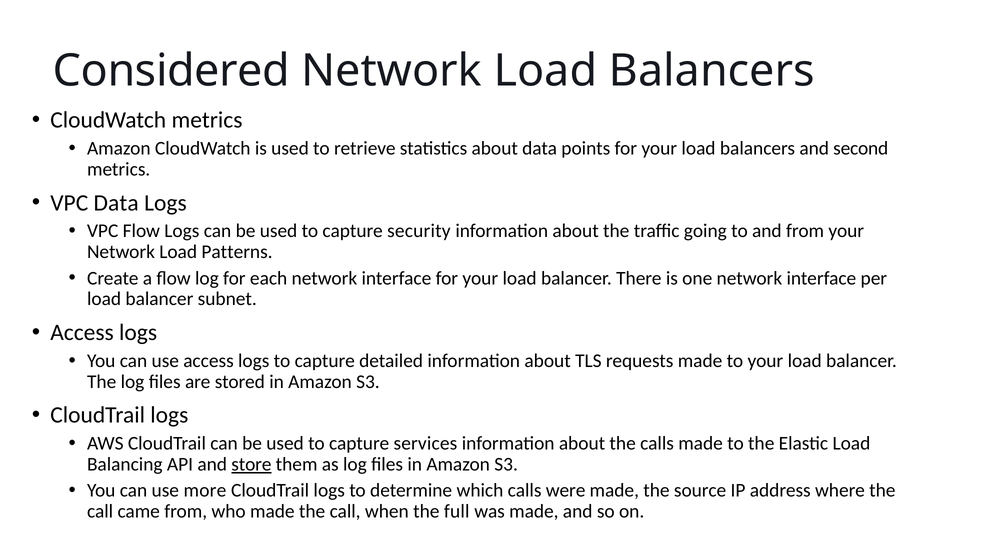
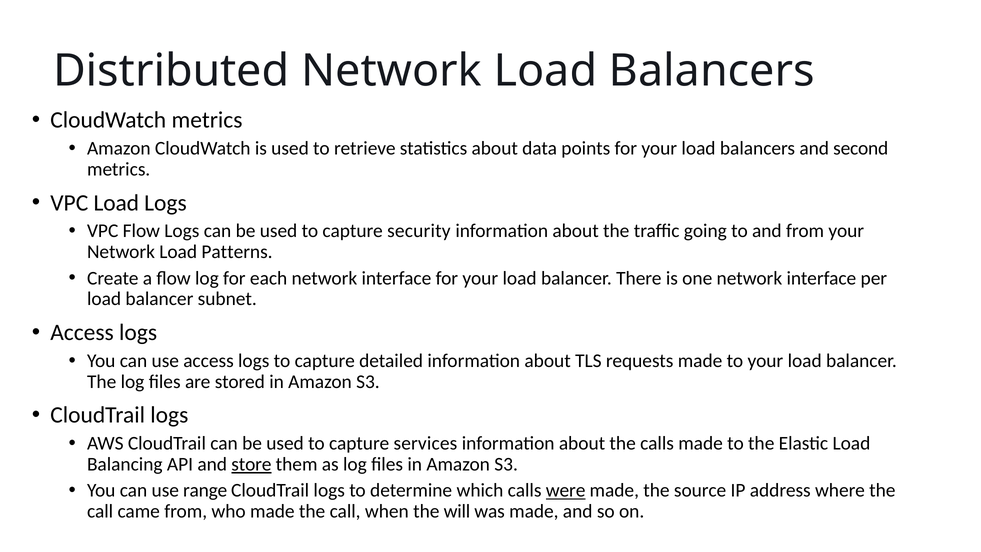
Considered: Considered -> Distributed (171, 71)
VPC Data: Data -> Load (116, 203)
more: more -> range (205, 490)
were underline: none -> present (566, 490)
full: full -> will (457, 511)
